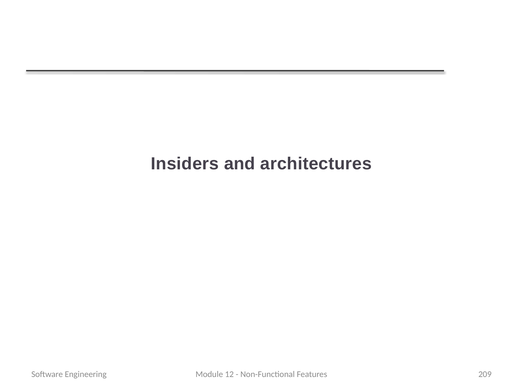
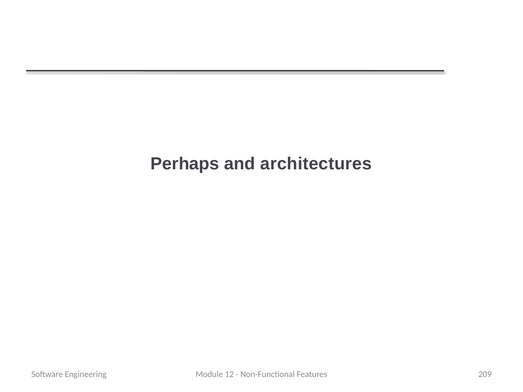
Insiders: Insiders -> Perhaps (185, 164)
